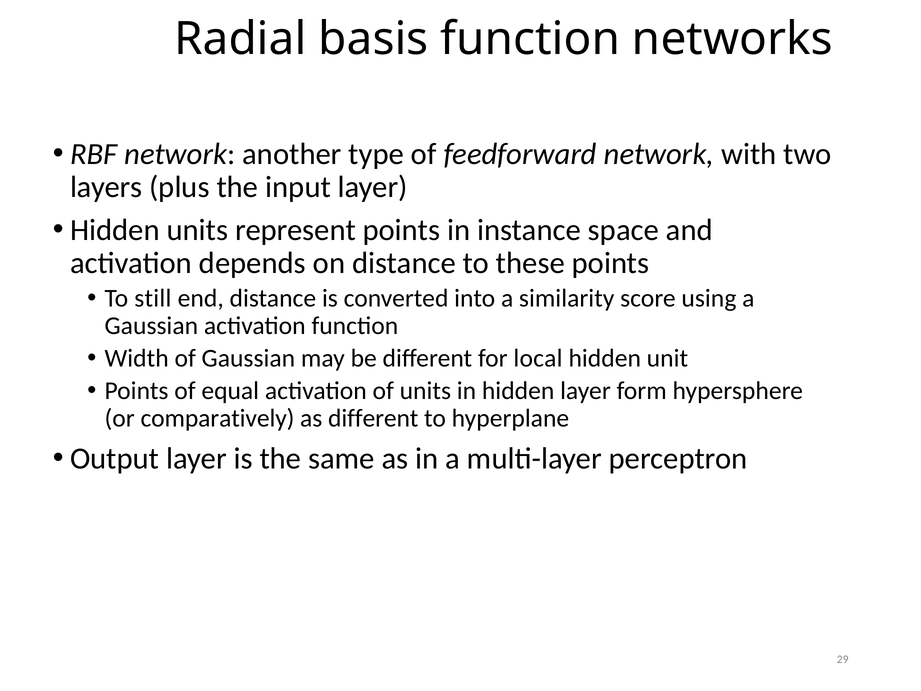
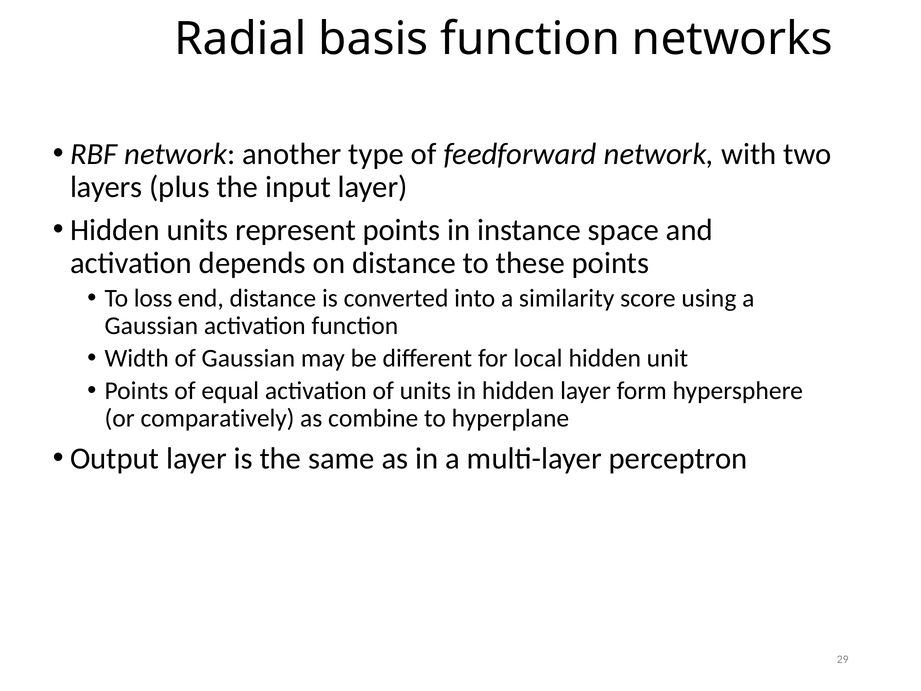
still: still -> loss (153, 298)
as different: different -> combine (373, 418)
